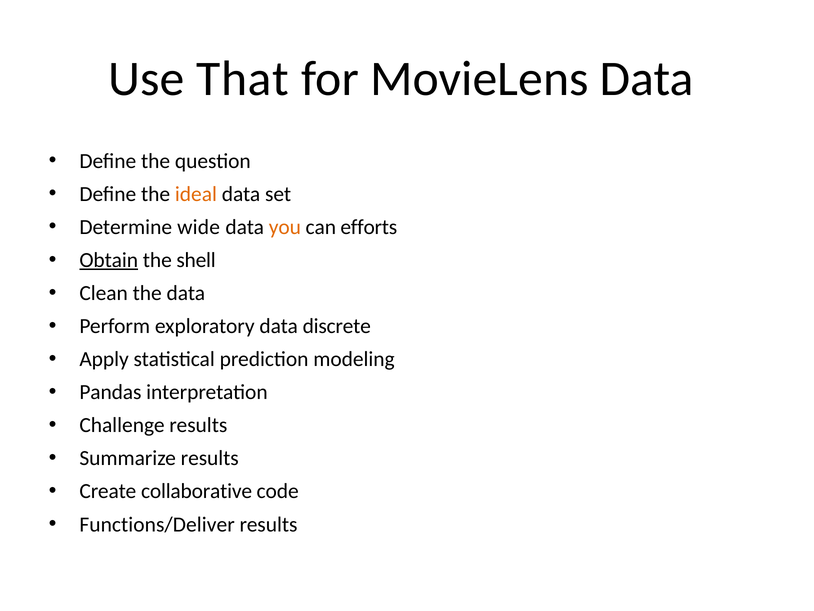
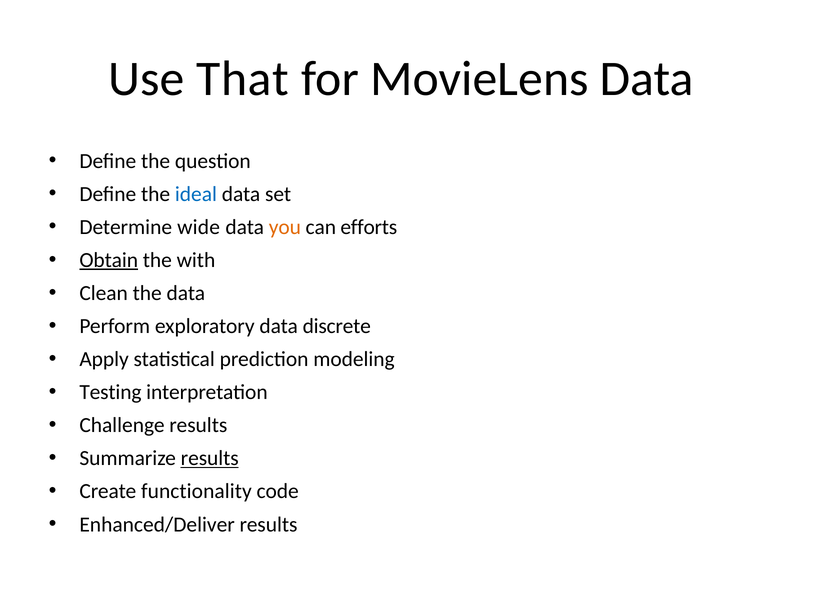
ideal colour: orange -> blue (196, 194)
shell: shell -> with (196, 260)
Pandas: Pandas -> Testing (110, 392)
results underline: none -> present (210, 458)
collaborative: collaborative -> functionality (196, 491)
Functions/Deliver: Functions/Deliver -> Enhanced/Deliver (157, 524)
